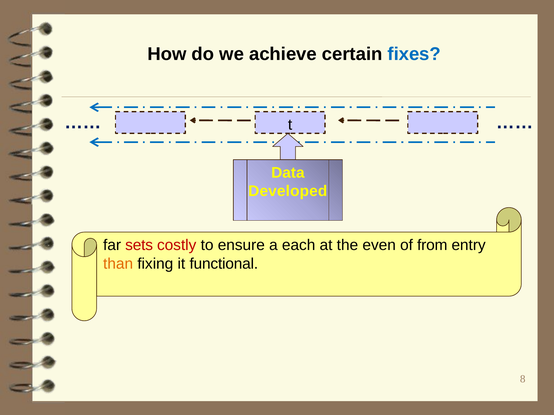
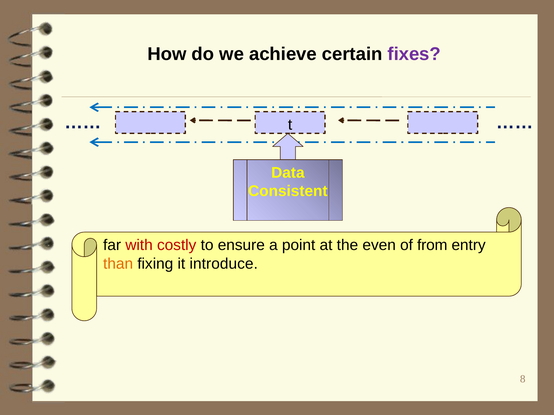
fixes colour: blue -> purple (414, 54)
Developed: Developed -> Consistent (288, 191)
sets: sets -> with (139, 245)
each: each -> point (299, 245)
functional: functional -> introduce (224, 264)
